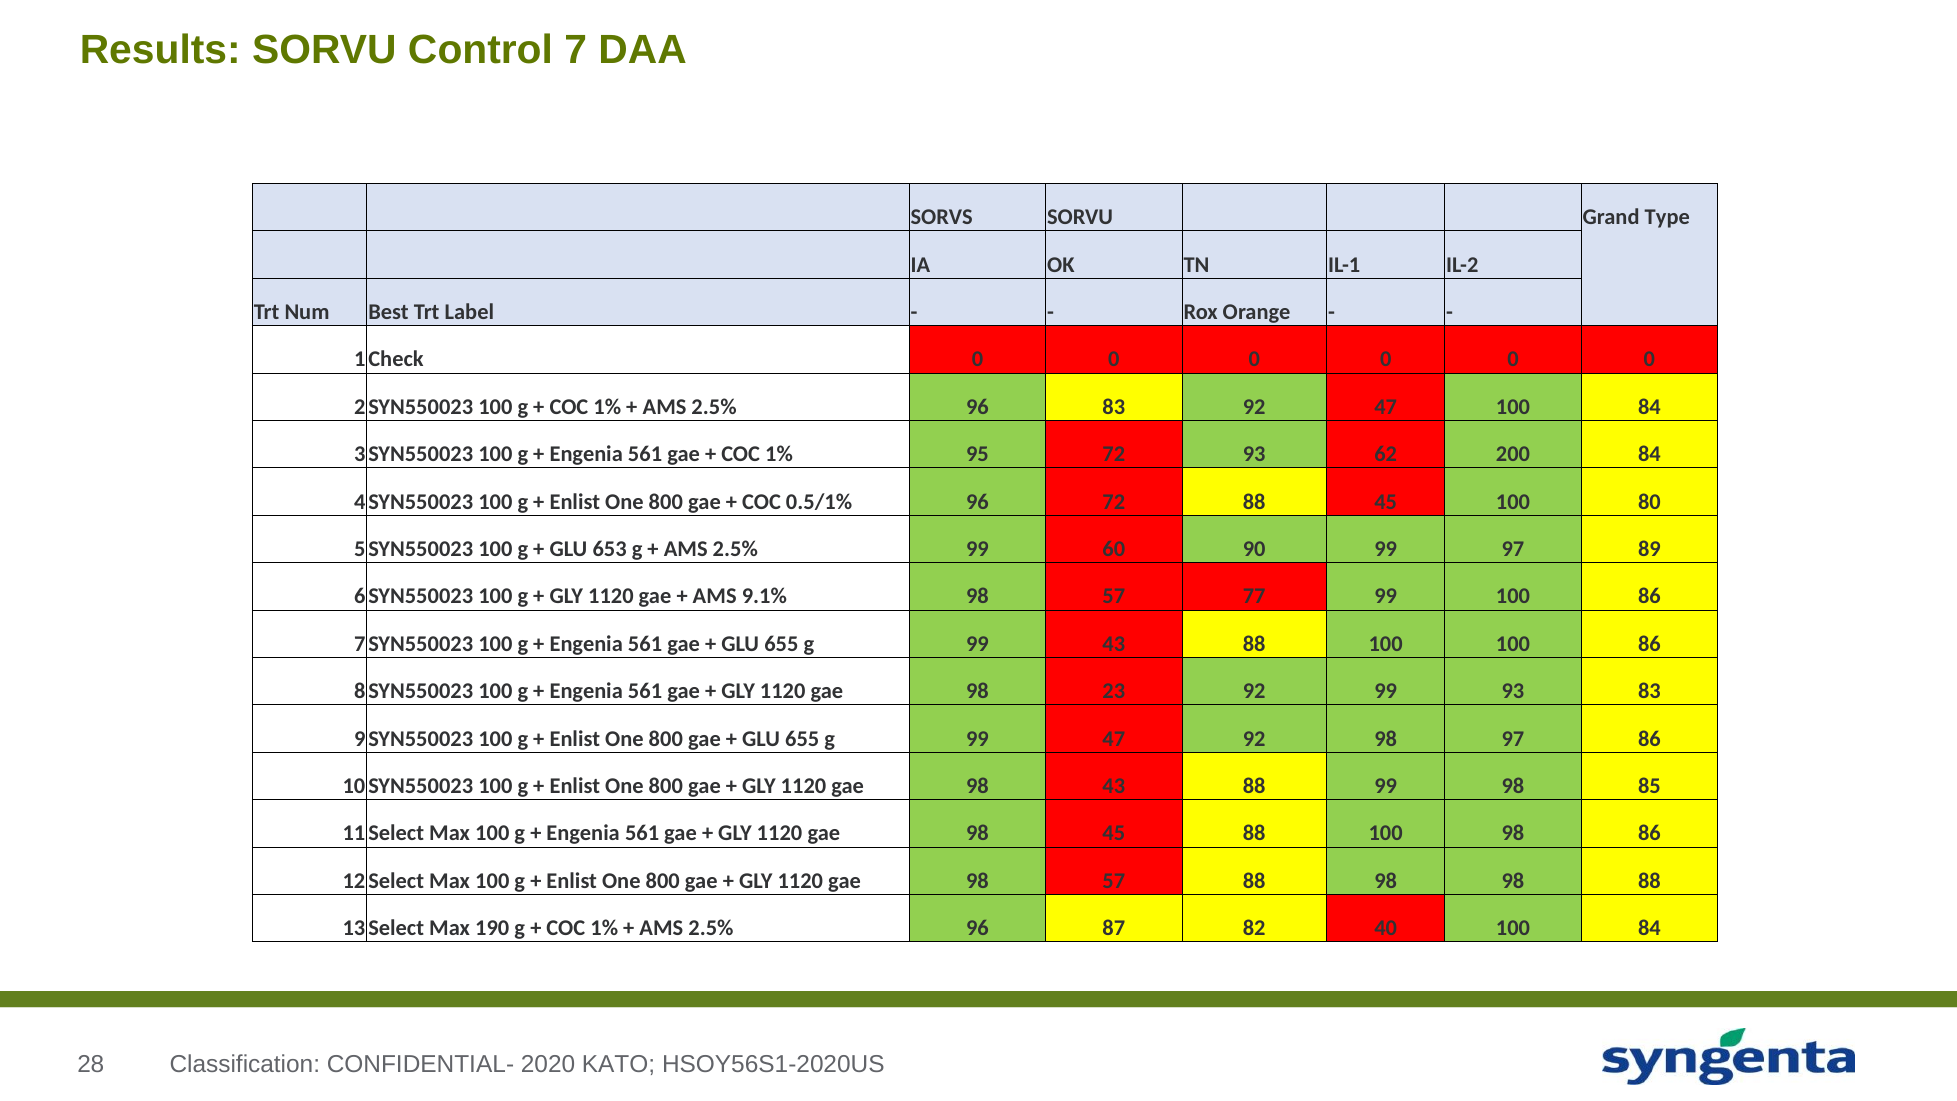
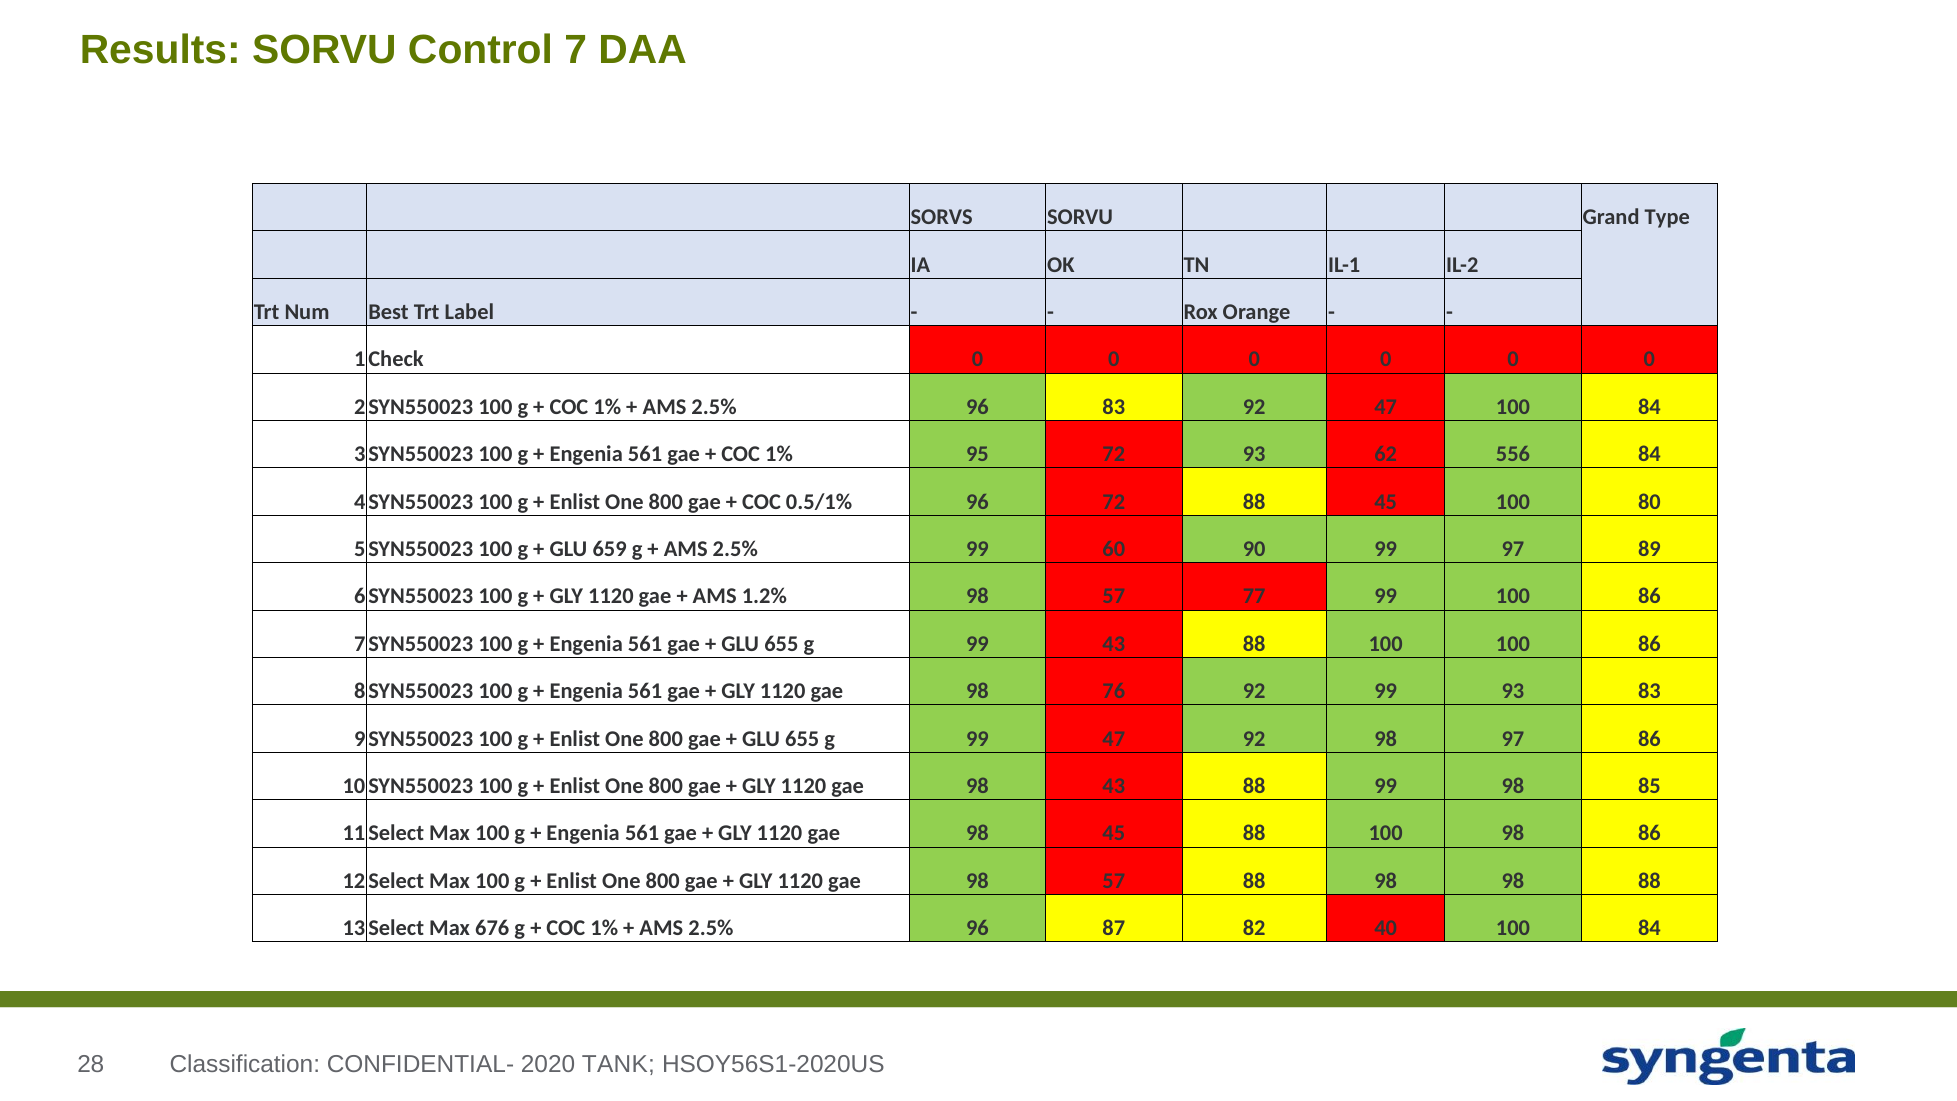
200: 200 -> 556 (1513, 454)
653: 653 -> 659 (610, 549)
9.1%: 9.1% -> 1.2% (764, 596)
23: 23 -> 76 (1114, 691)
190: 190 -> 676 (492, 928)
KATO: KATO -> TANK (618, 1064)
